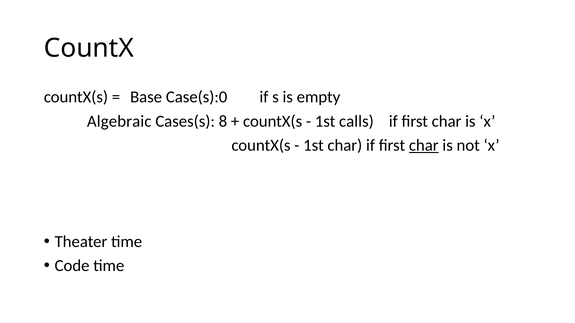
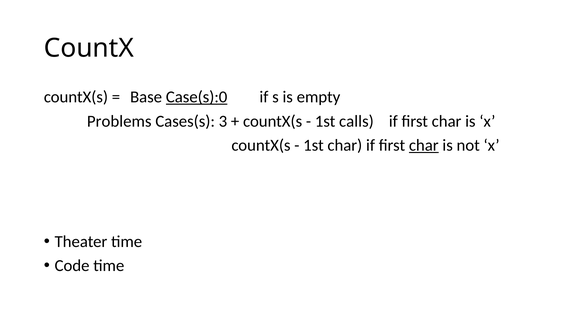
Case(s):0 underline: none -> present (197, 97)
Algebraic: Algebraic -> Problems (119, 121)
8: 8 -> 3 (223, 121)
